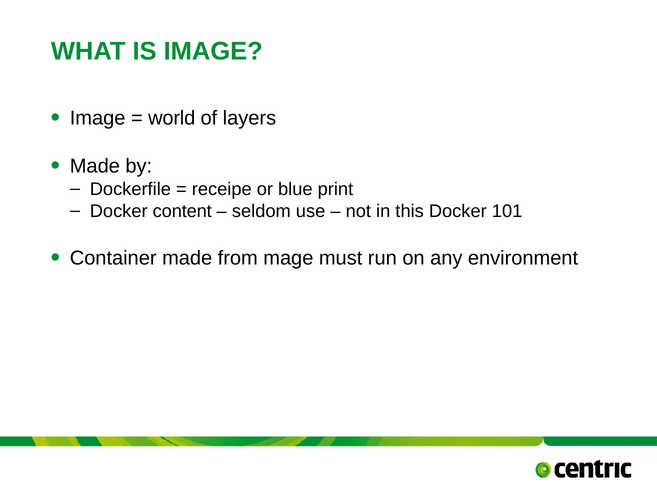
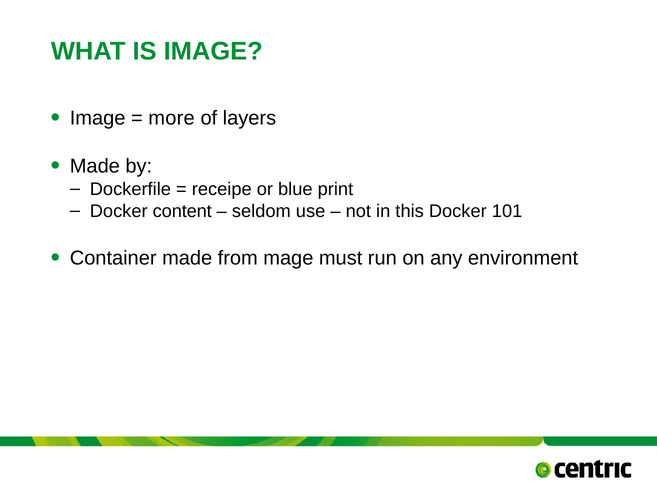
world: world -> more (172, 118)
